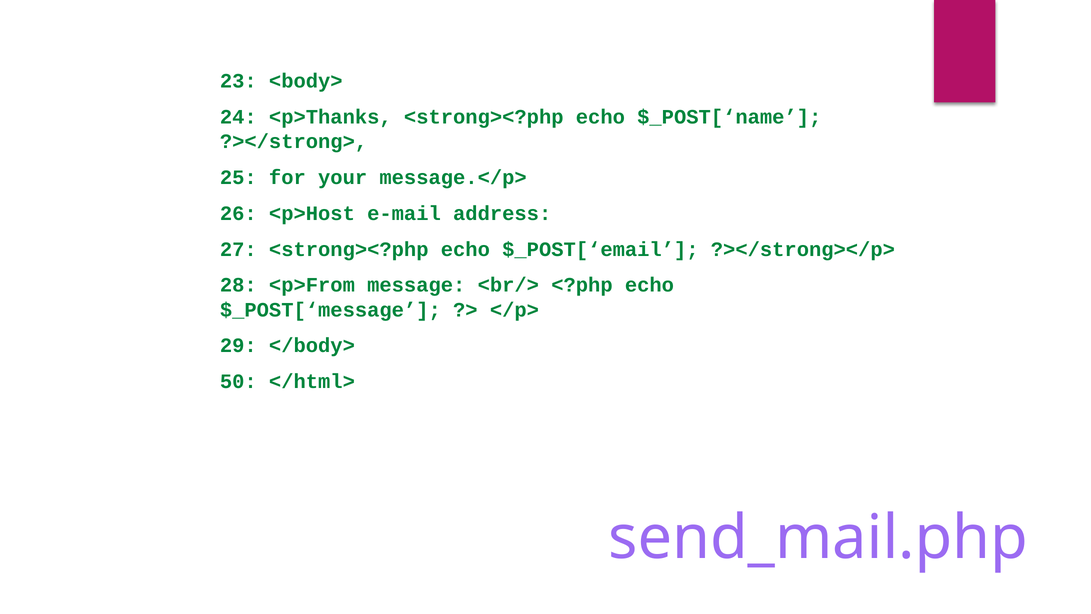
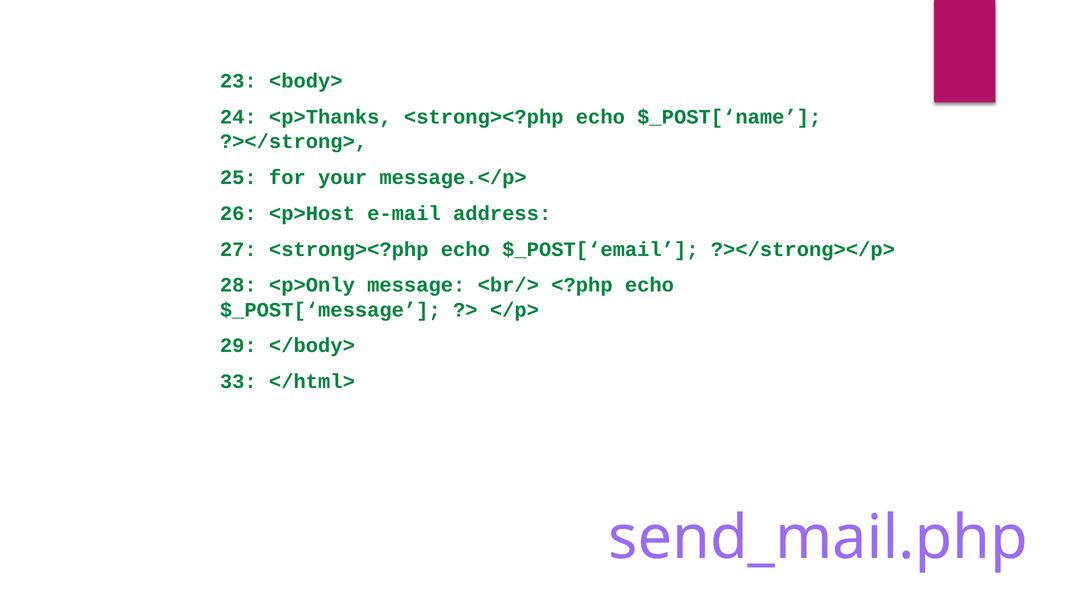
<p>From: <p>From -> <p>Only (312, 285)
50: 50 -> 33 (238, 381)
